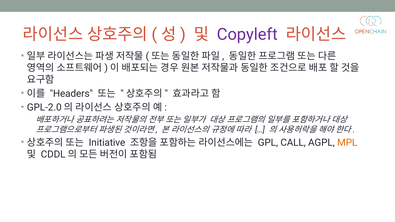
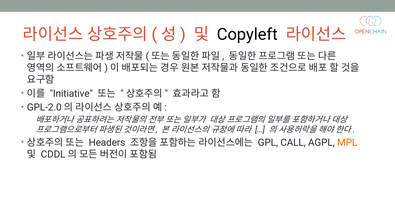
Copyleft colour: purple -> black (247, 34)
Headers: Headers -> Initiative (71, 94)
Initiative: Initiative -> Headers (107, 143)
